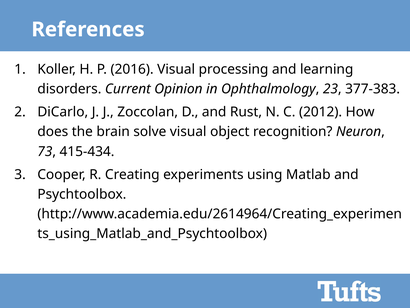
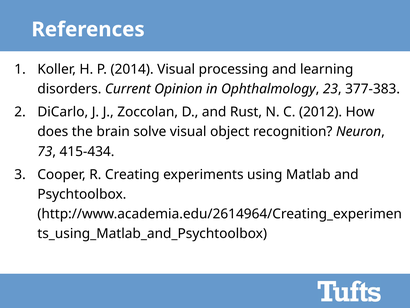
2016: 2016 -> 2014 (132, 69)
